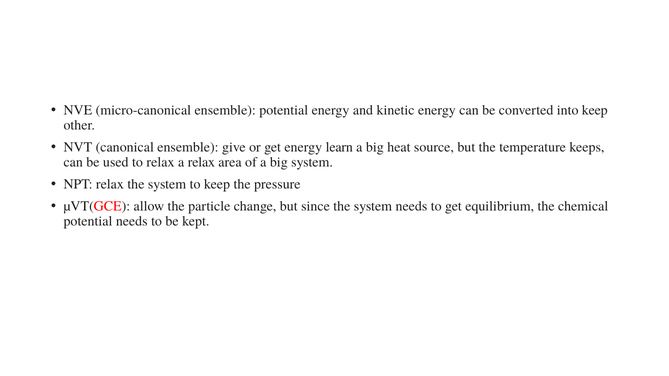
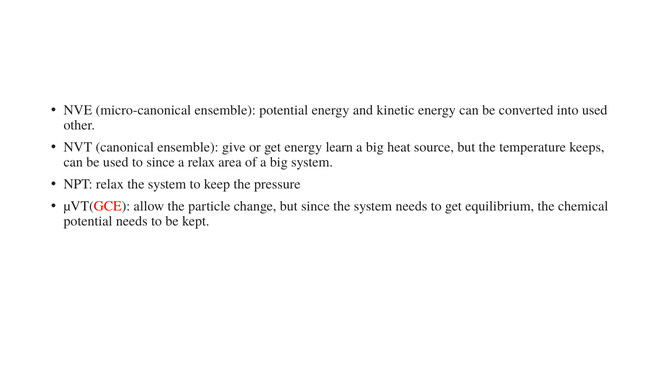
into keep: keep -> used (595, 110)
to relax: relax -> since (161, 162)
